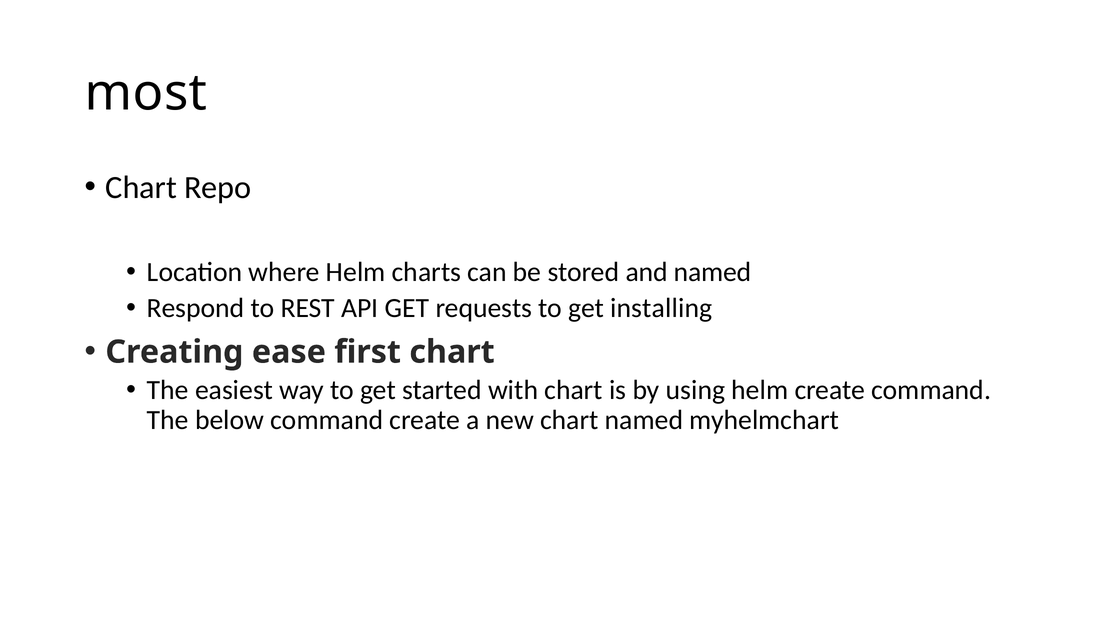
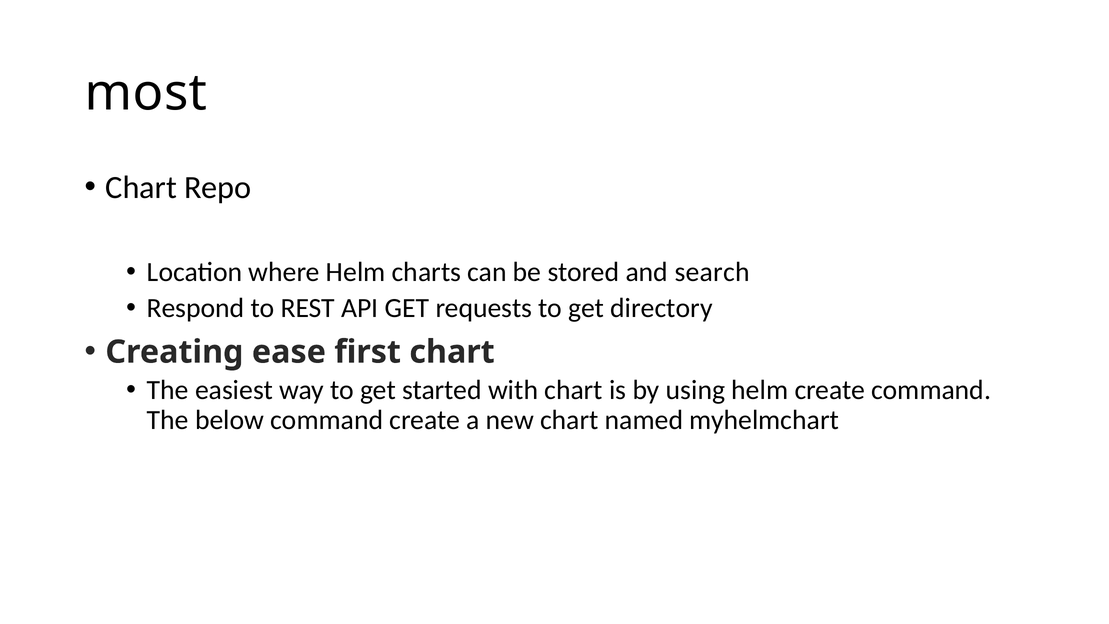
and named: named -> search (712, 272)
installing: installing -> directory (661, 308)
